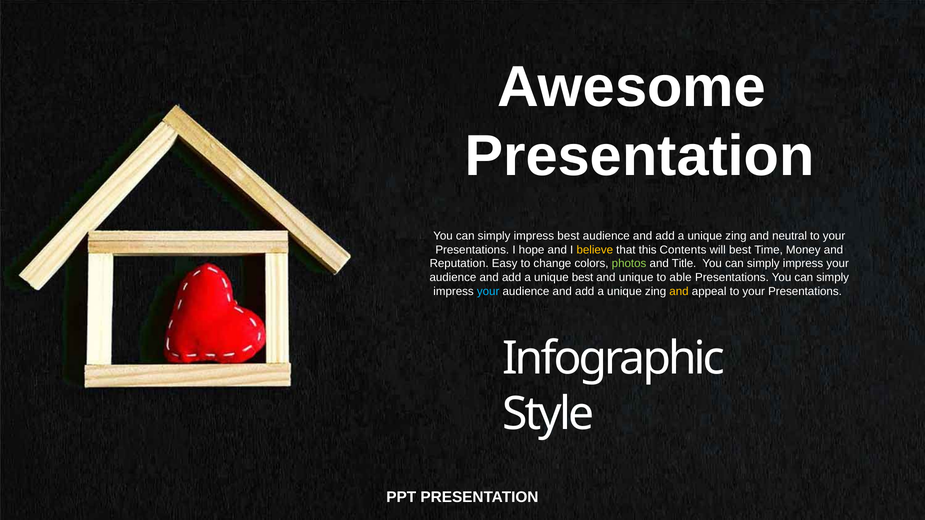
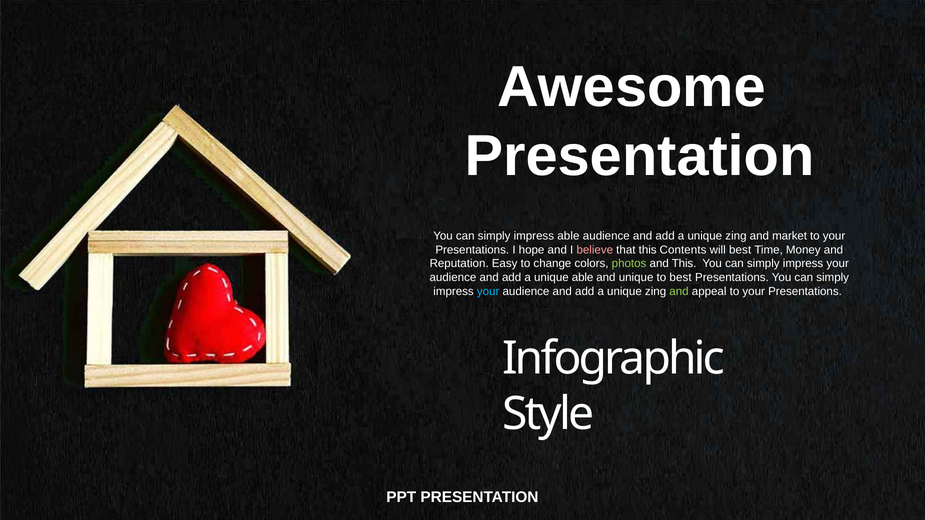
impress best: best -> able (568, 236)
neutral: neutral -> market (790, 236)
believe colour: yellow -> pink (595, 250)
and Title: Title -> This (684, 264)
unique best: best -> able (583, 278)
to able: able -> best (681, 278)
and colour: yellow -> light green (679, 292)
